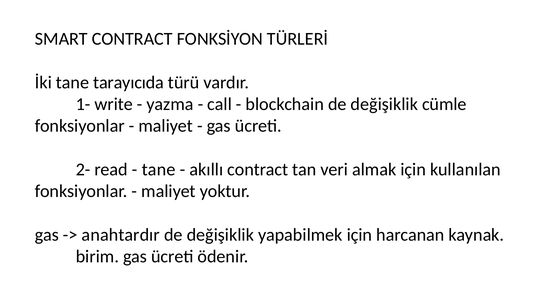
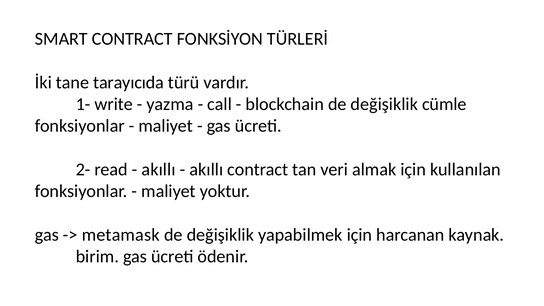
tane: tane -> akıllı (159, 169)
anahtardır: anahtardır -> metamask (121, 235)
